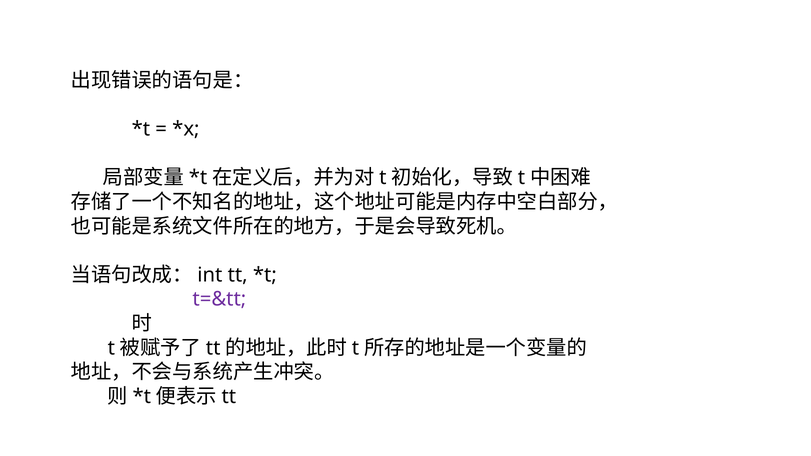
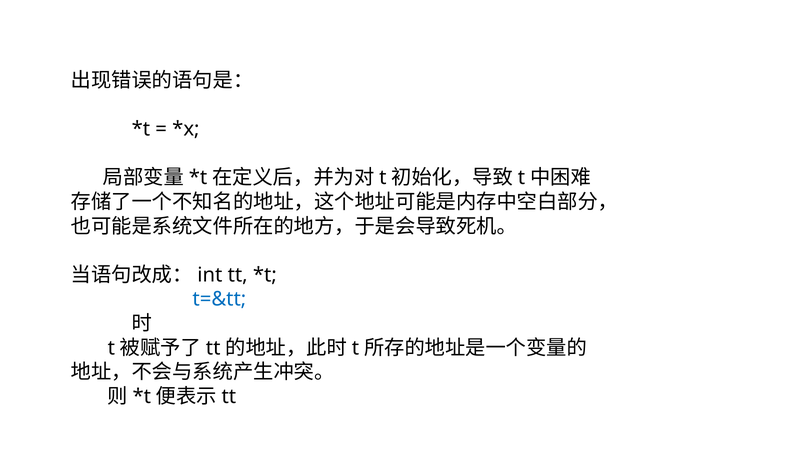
t=&tt colour: purple -> blue (219, 299)
